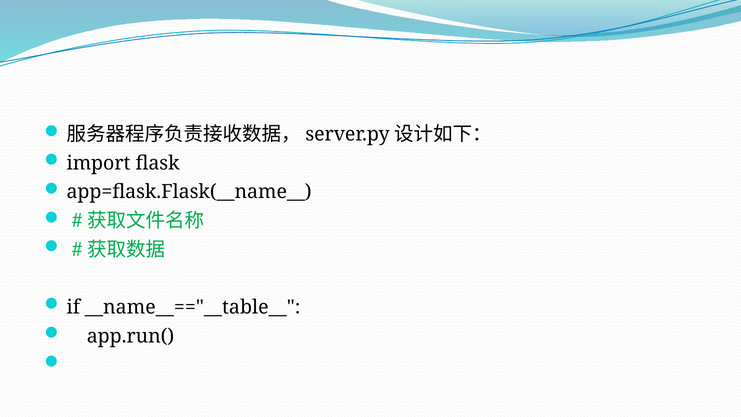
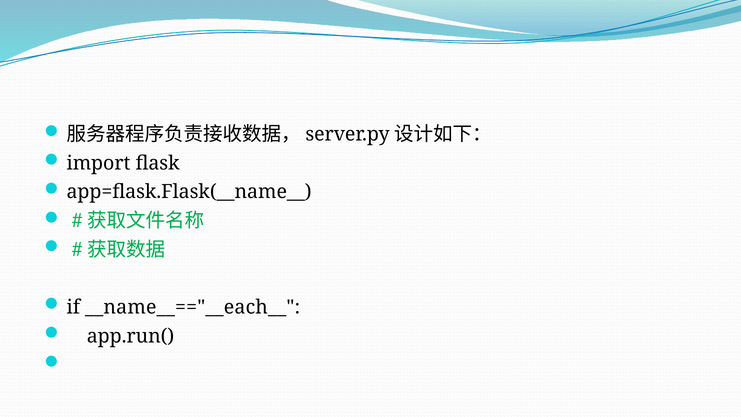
__name__=="__table__: __name__=="__table__ -> __name__=="__each__ (193, 307)
